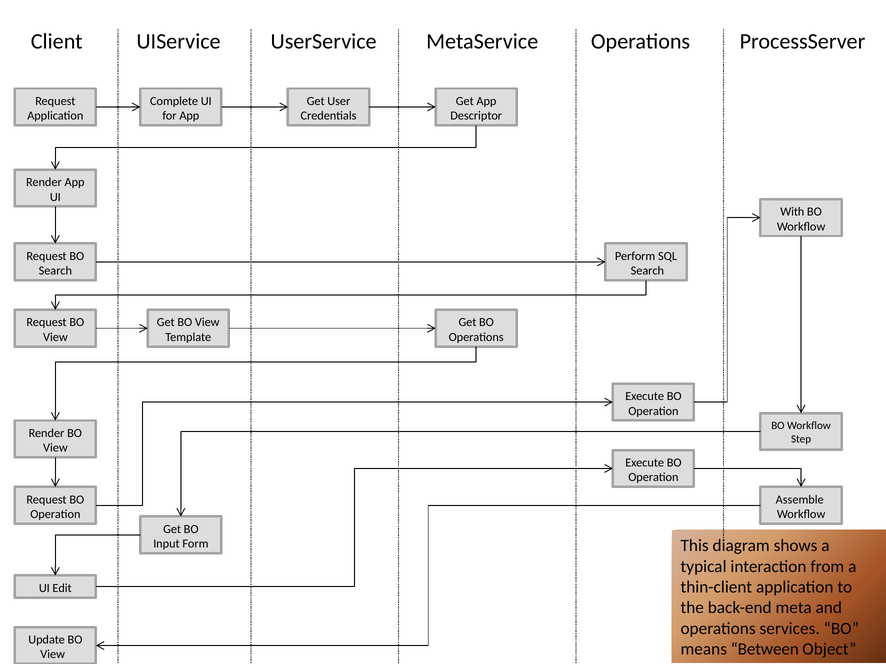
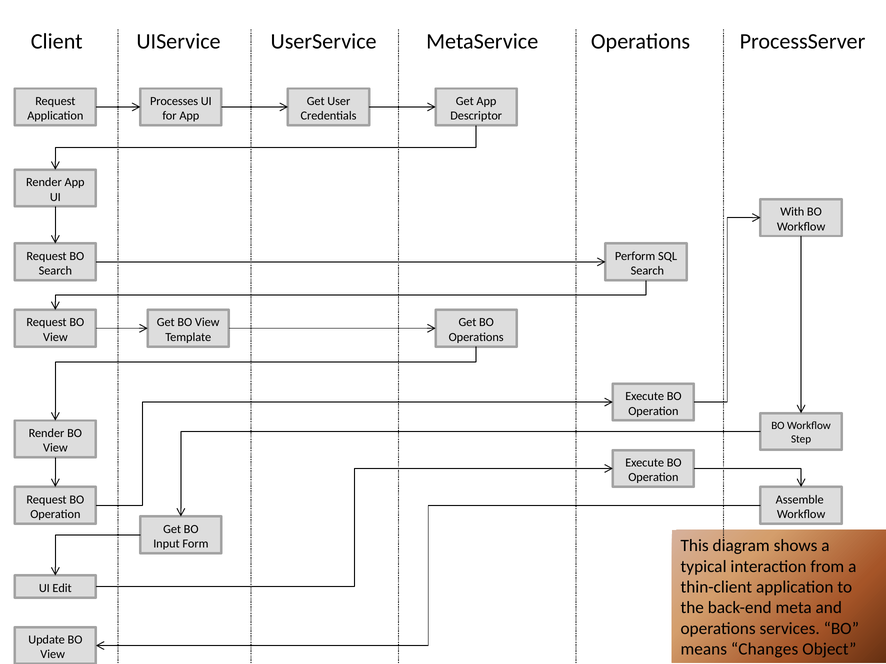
Complete: Complete -> Processes (174, 101)
Between: Between -> Changes (765, 650)
